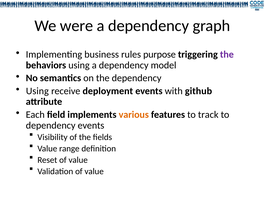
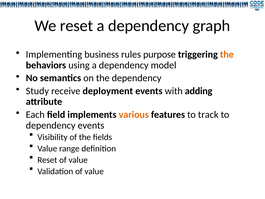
We were: were -> reset (77, 26)
the colour: purple -> orange (227, 54)
Using: Using -> Study (37, 91)
github: github -> adding (199, 91)
